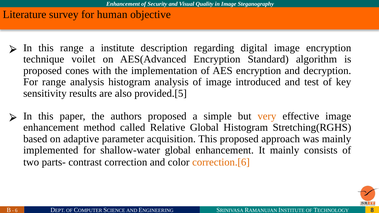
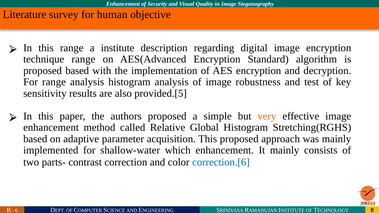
technique voilet: voilet -> range (83, 59)
proposed cones: cones -> based (77, 71)
introduced: introduced -> robustness (258, 82)
shallow-water global: global -> which (178, 150)
correction.[6 colour: orange -> blue (221, 162)
